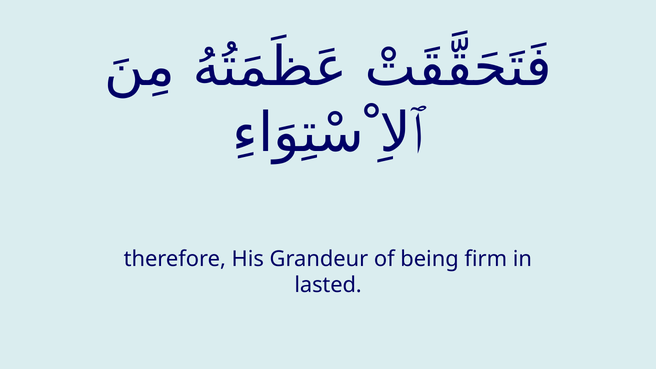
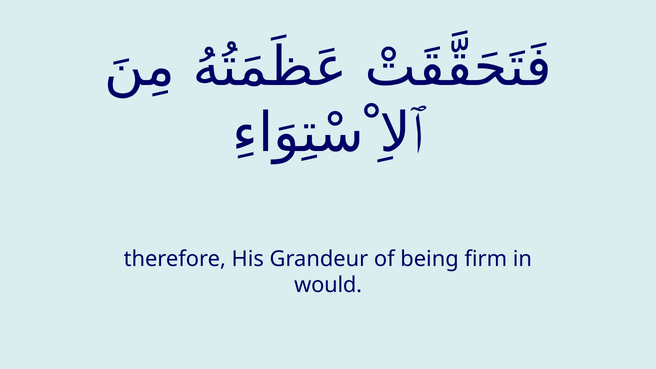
lasted: lasted -> would (328, 285)
